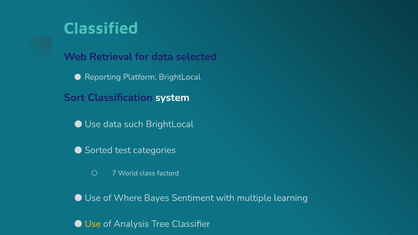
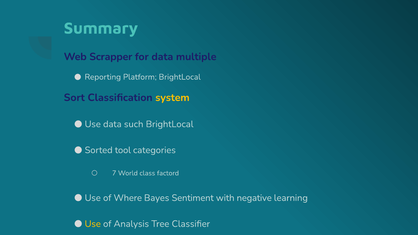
Classified: Classified -> Summary (101, 28)
Retrieval: Retrieval -> Scrapper (111, 57)
selected: selected -> multiple (196, 57)
system colour: white -> yellow (172, 98)
test: test -> tool (123, 150)
multiple: multiple -> negative (254, 198)
